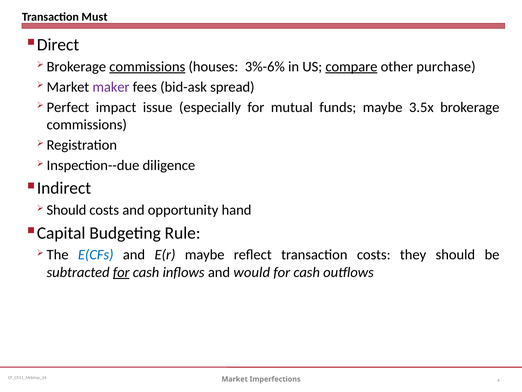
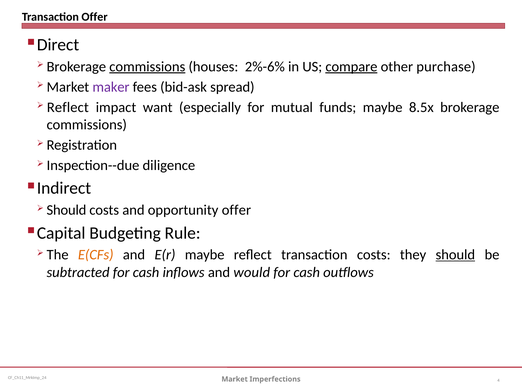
Transaction Must: Must -> Offer (95, 17)
3%-6%: 3%-6% -> 2%-6% (265, 67)
Perfect: Perfect -> Reflect (68, 107)
issue: issue -> want (158, 107)
3.5x: 3.5x -> 8.5x (421, 107)
opportunity hand: hand -> offer (236, 210)
E(CFs colour: blue -> orange (96, 254)
should underline: none -> present (455, 254)
for underline: present -> none (121, 272)
